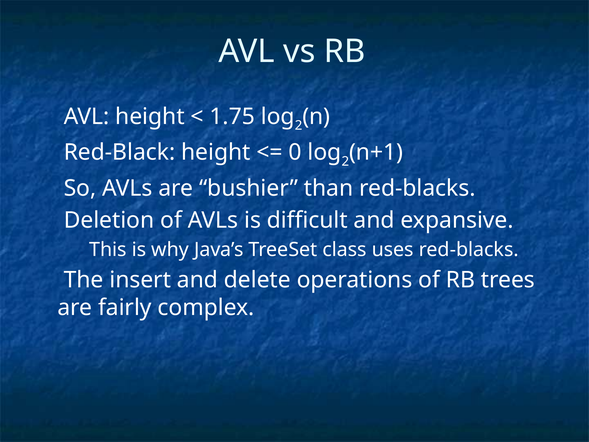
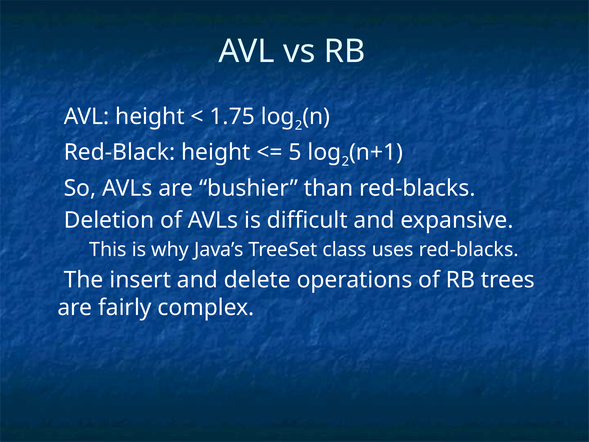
0: 0 -> 5 (295, 152)
